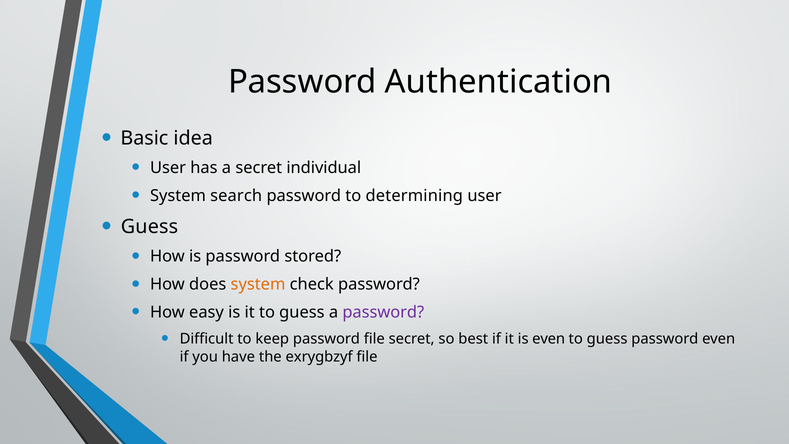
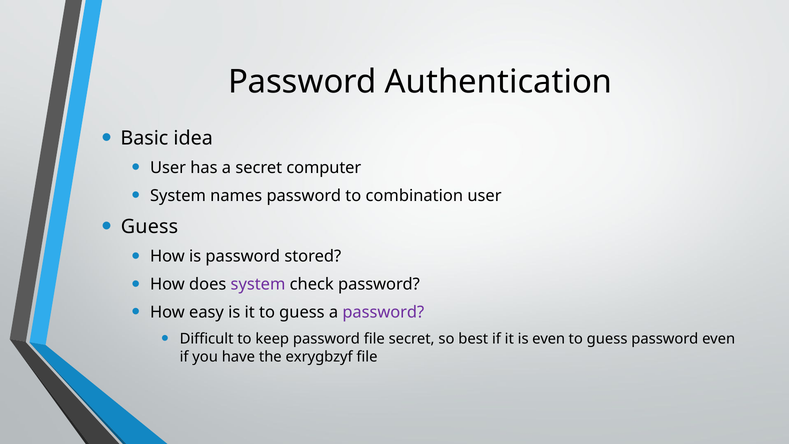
individual: individual -> computer (324, 168)
search: search -> names (236, 196)
determining: determining -> combination (414, 196)
system colour: orange -> purple (258, 284)
